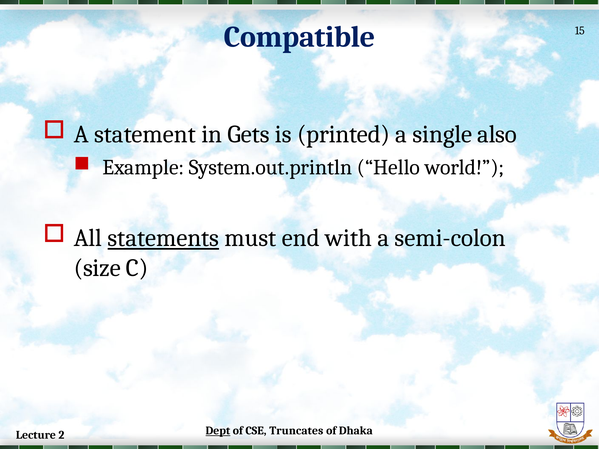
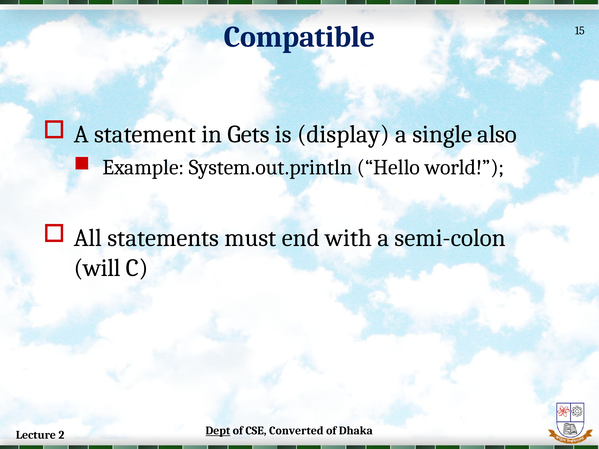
printed: printed -> display (343, 134)
statements underline: present -> none (163, 238)
size: size -> will (97, 268)
Truncates: Truncates -> Converted (296, 431)
